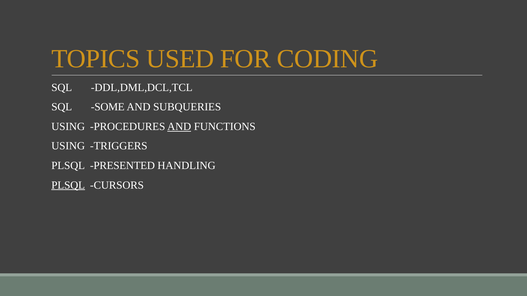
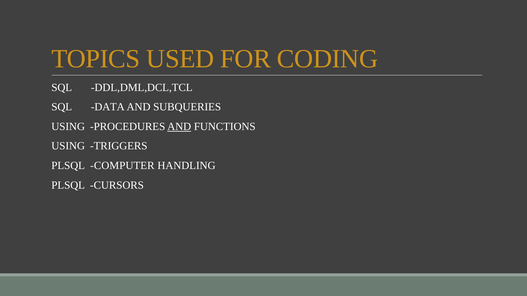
SOME: SOME -> DATA (108, 107)
PRESENTED: PRESENTED -> COMPUTER (122, 166)
PLSQL underline: present -> none (68, 185)
